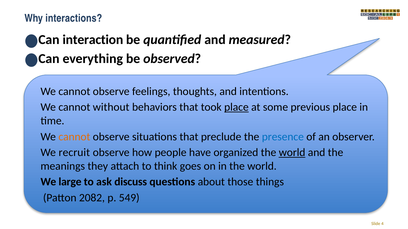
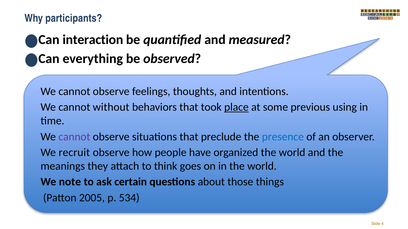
interactions: interactions -> participants (74, 18)
previous place: place -> using (345, 107)
cannot colour: orange -> purple (74, 137)
world underline: present -> none (292, 153)
large: large -> note (70, 182)
discuss: discuss -> certain (131, 182)
2082: 2082 -> 2005 (92, 198)
549: 549 -> 534 (129, 198)
